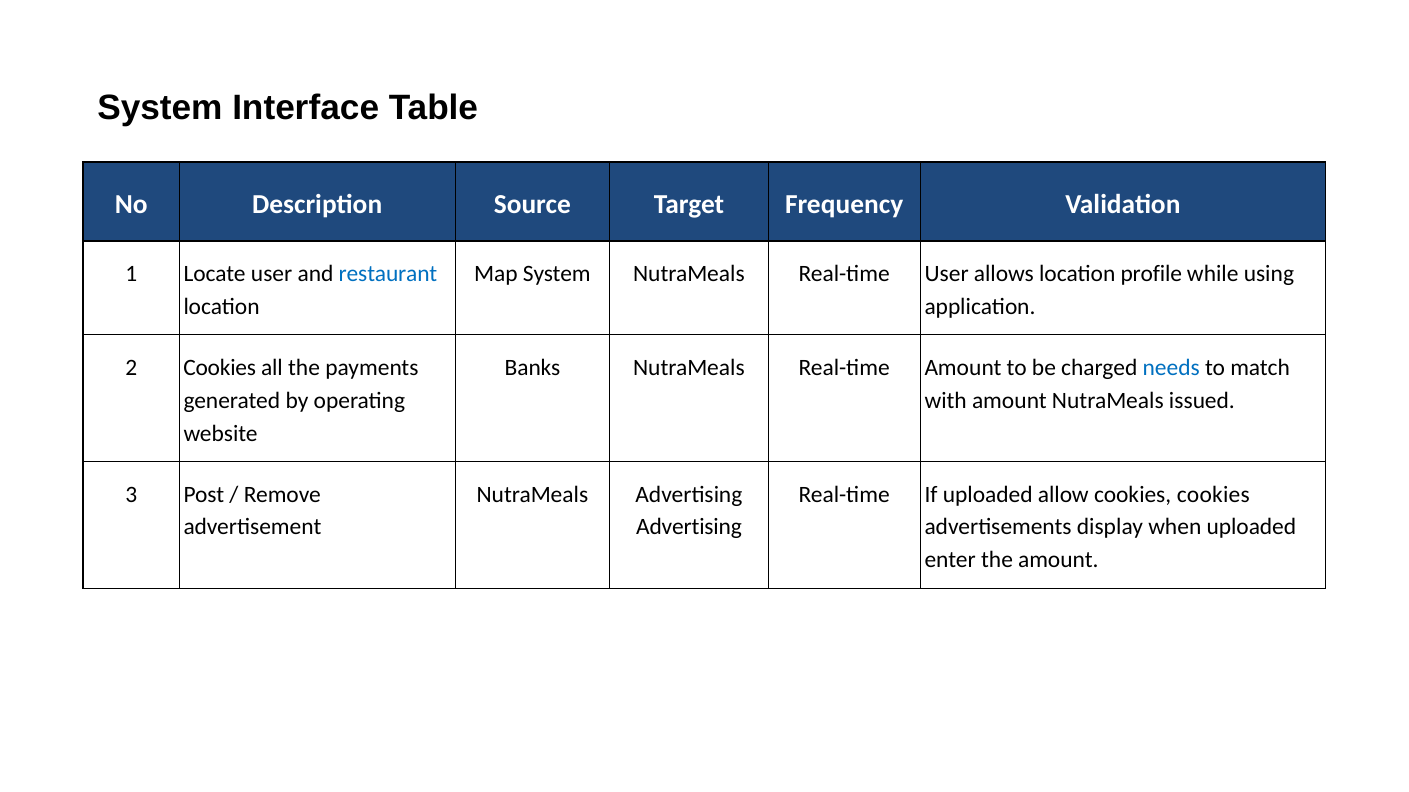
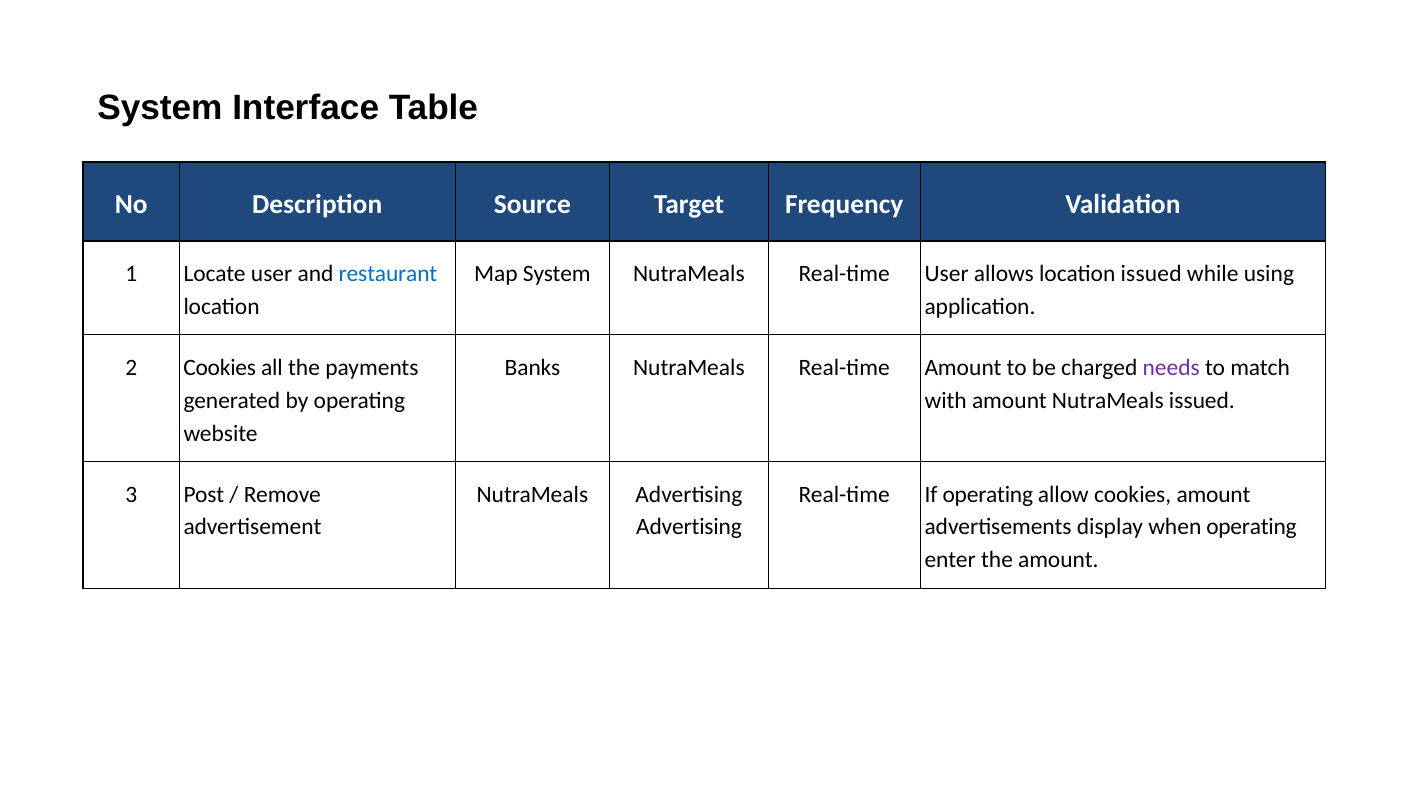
location profile: profile -> issued (1151, 274)
needs colour: blue -> purple (1171, 368)
If uploaded: uploaded -> operating (988, 495)
cookies cookies: cookies -> amount (1213, 495)
when uploaded: uploaded -> operating (1251, 528)
